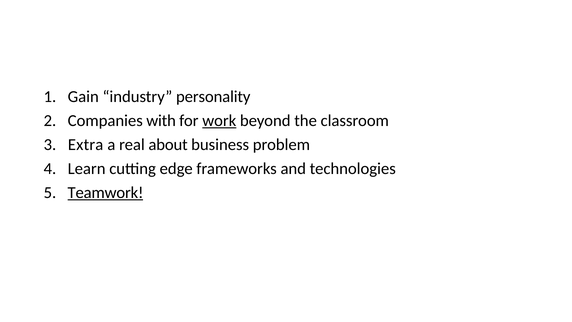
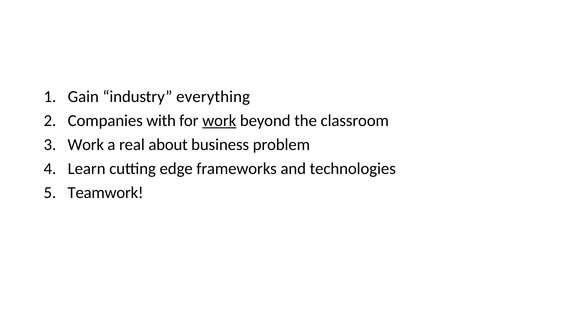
personality: personality -> everything (213, 97)
Extra: Extra -> Work (86, 145)
Teamwork underline: present -> none (106, 193)
